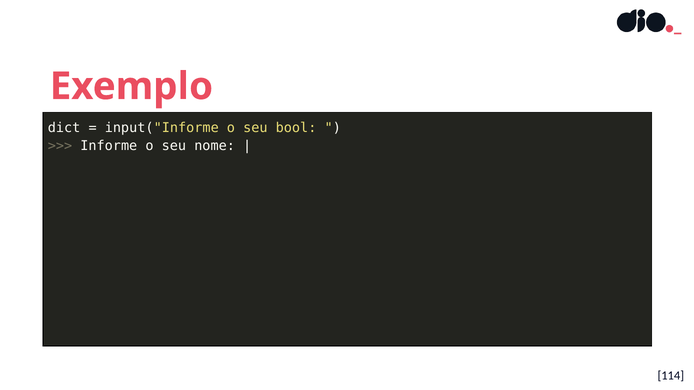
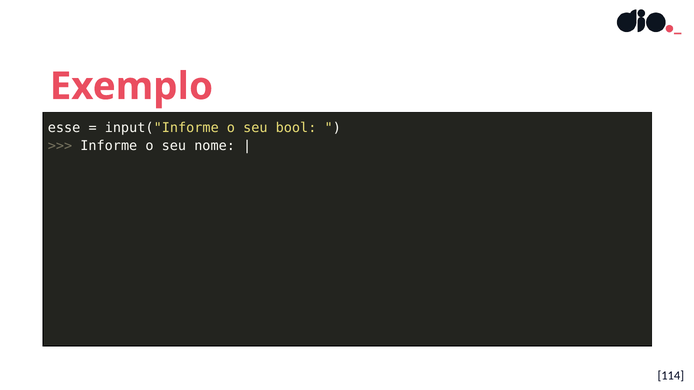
dict: dict -> esse (64, 128)
